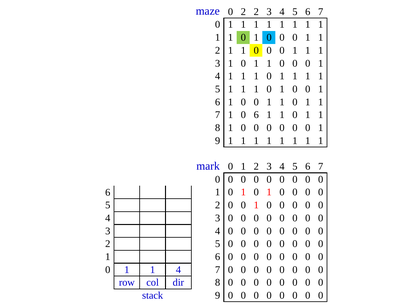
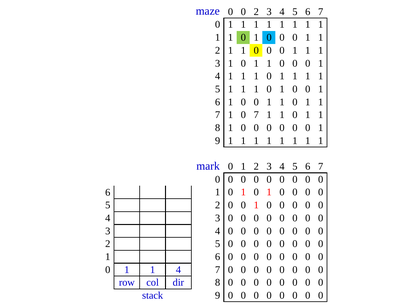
2: 2 -> 0 (243, 12)
1 0 6: 6 -> 7 (256, 115)
